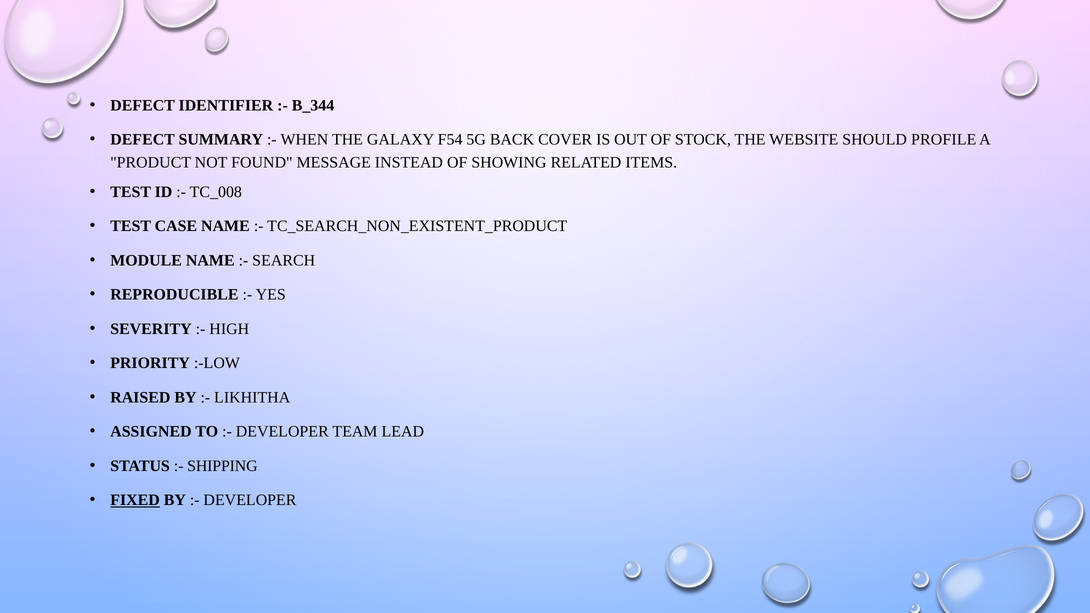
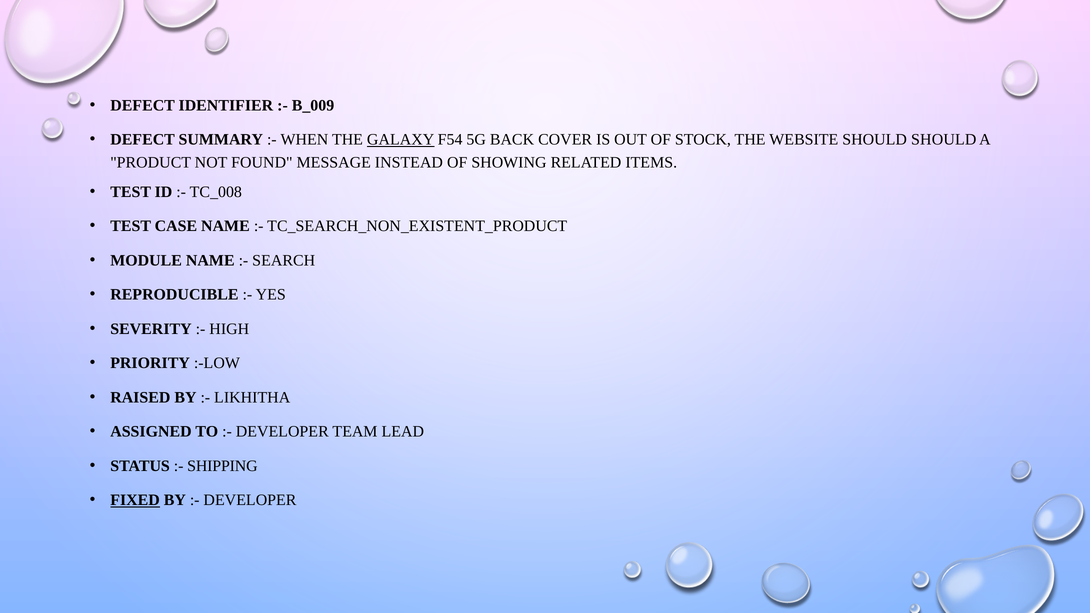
B_344: B_344 -> B_009 (313, 105)
GALAXY underline: none -> present (401, 140)
SHOULD PROFILE: PROFILE -> SHOULD (944, 140)
